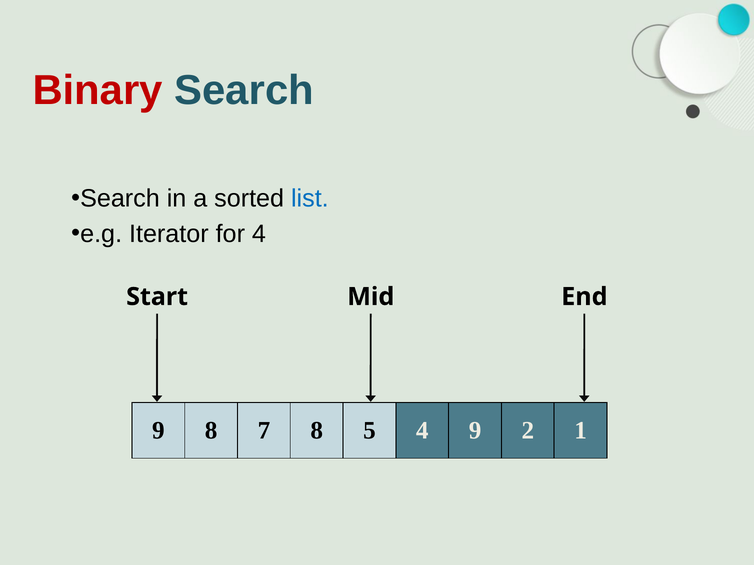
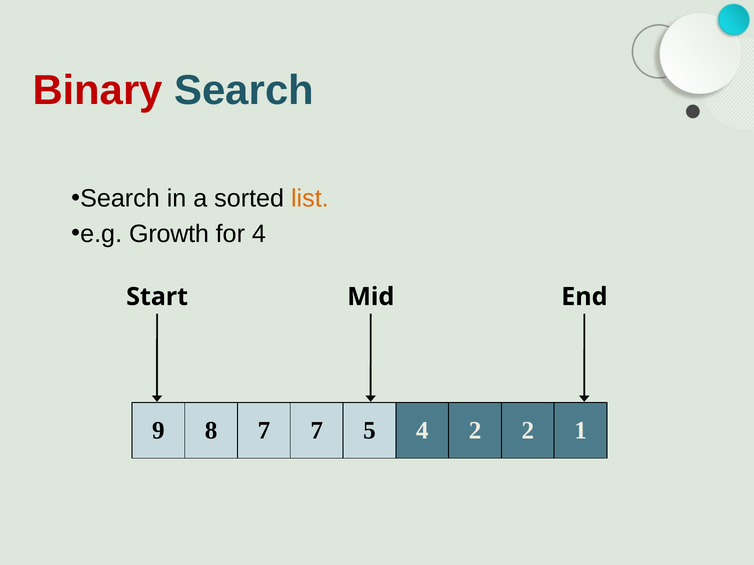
list colour: blue -> orange (310, 199)
Iterator: Iterator -> Growth (169, 234)
7 8: 8 -> 7 (317, 431)
5 4 9: 9 -> 2 (475, 431)
